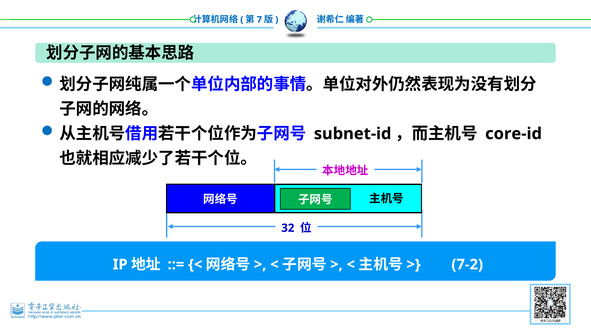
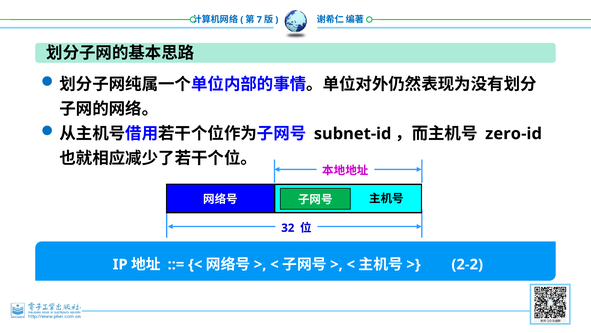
core-id: core-id -> zero-id (514, 134)
7-2: 7-2 -> 2-2 (467, 264)
